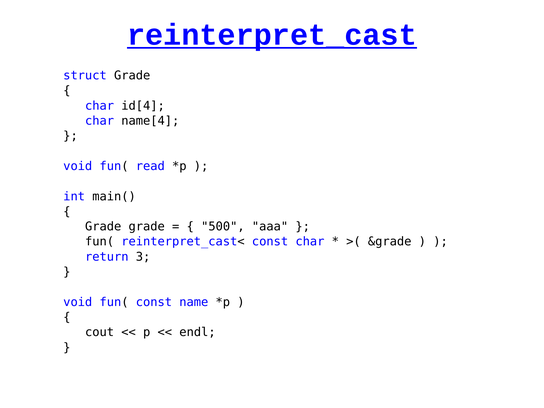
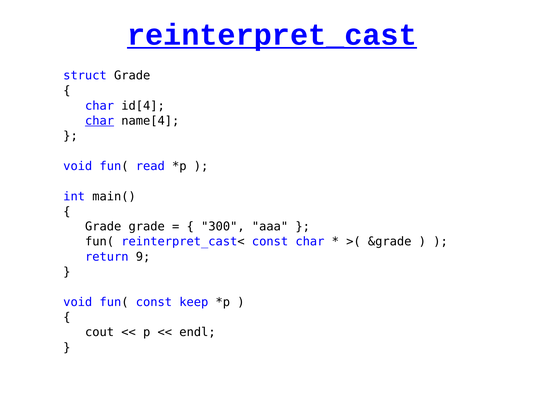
char underline: none -> present (100, 121)
500: 500 -> 300 (223, 227)
3: 3 -> 9 (143, 257)
name: name -> keep (194, 302)
